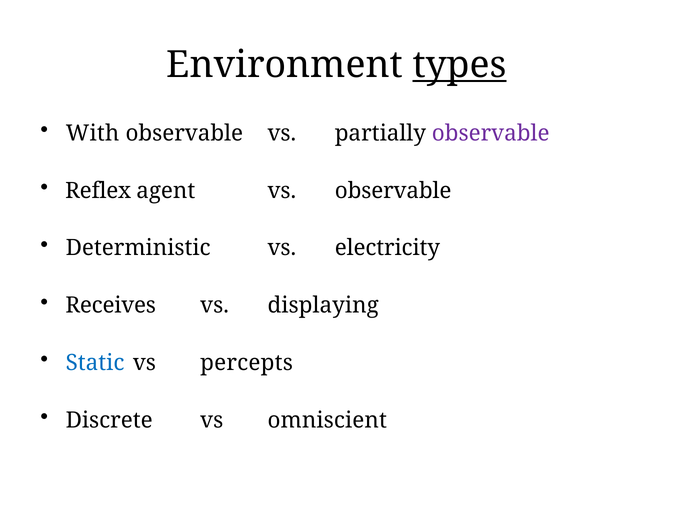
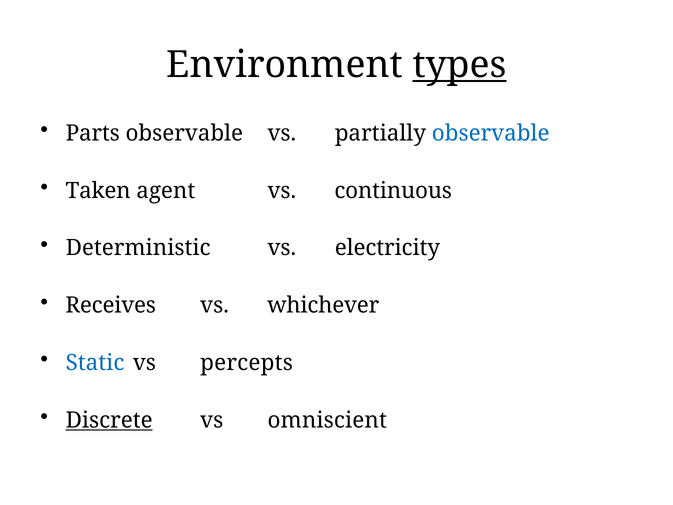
With: With -> Parts (93, 133)
observable colour: purple -> blue (491, 133)
Reflex: Reflex -> Taken (98, 191)
vs observable: observable -> continuous (393, 191)
displaying: displaying -> whichever (323, 305)
Discrete underline: none -> present (109, 420)
